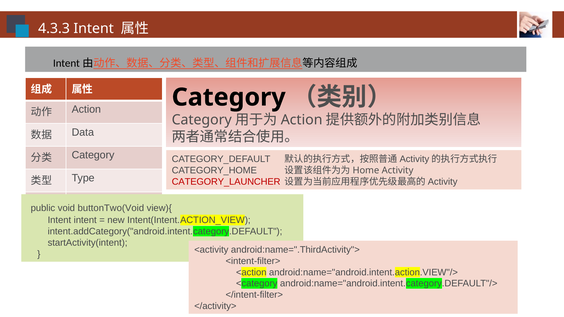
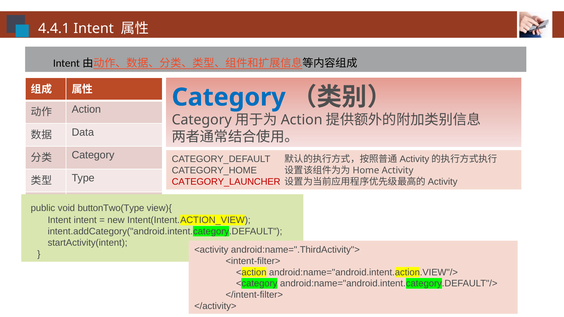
4.3.3: 4.3.3 -> 4.4.1 (54, 29)
Category colour: black -> blue (229, 97)
buttonTwo(Void: buttonTwo(Void -> buttonTwo(Type (111, 208)
